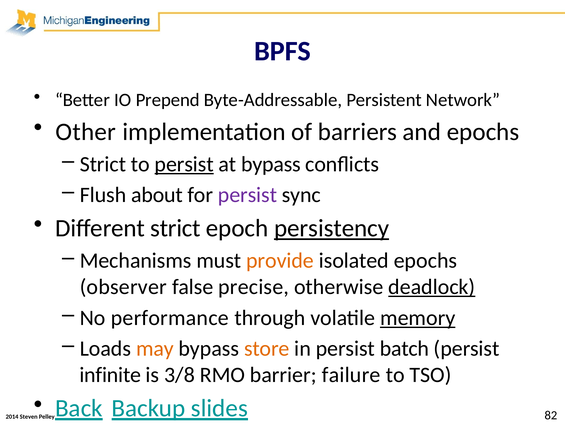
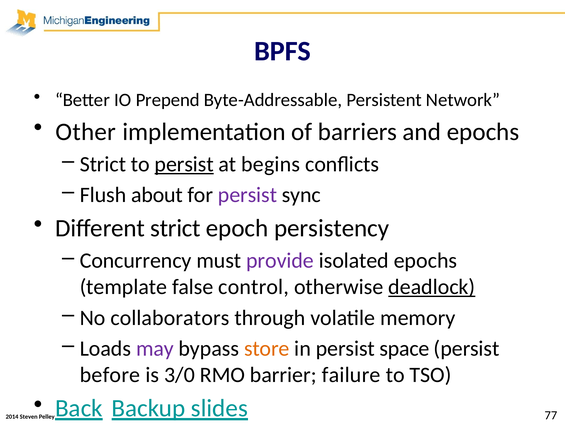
at bypass: bypass -> begins (271, 164)
persistency underline: present -> none (332, 229)
Mechanisms: Mechanisms -> Concurrency (136, 261)
provide colour: orange -> purple (280, 261)
observer: observer -> template (123, 288)
precise: precise -> control (254, 288)
performance: performance -> collaborators (170, 318)
memory underline: present -> none (418, 318)
may colour: orange -> purple (155, 349)
batch: batch -> space (404, 349)
infinite: infinite -> before (110, 376)
3/8: 3/8 -> 3/0 (179, 376)
82: 82 -> 77 (551, 416)
